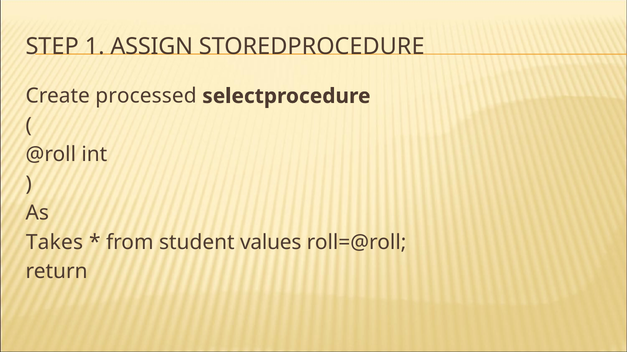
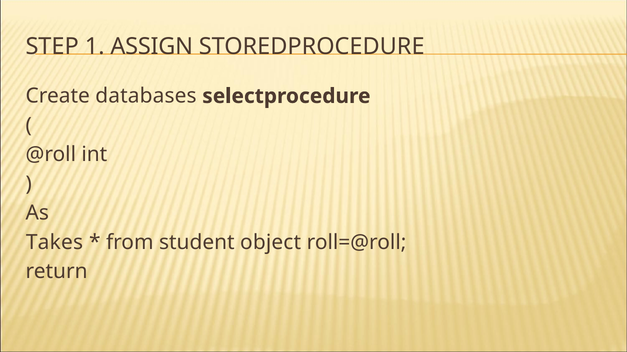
processed: processed -> databases (146, 96)
values: values -> object (271, 243)
